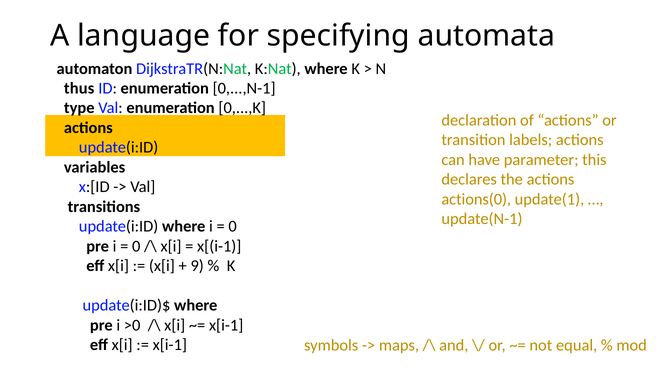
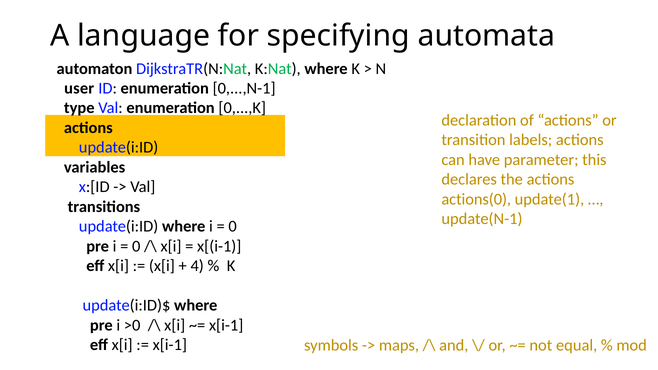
thus: thus -> user (79, 88)
9: 9 -> 4 (197, 266)
